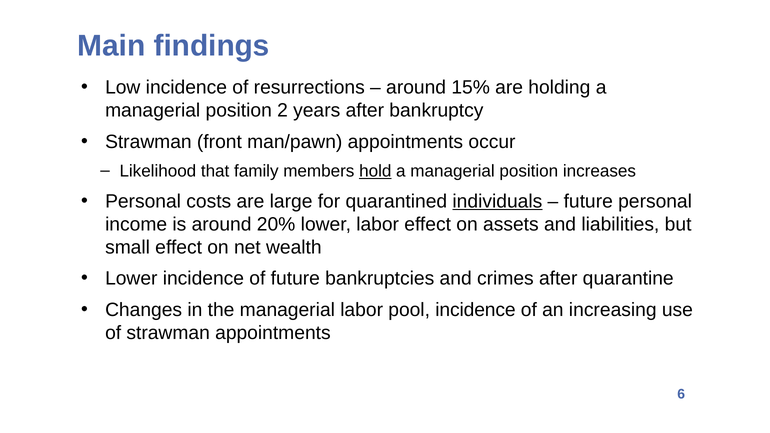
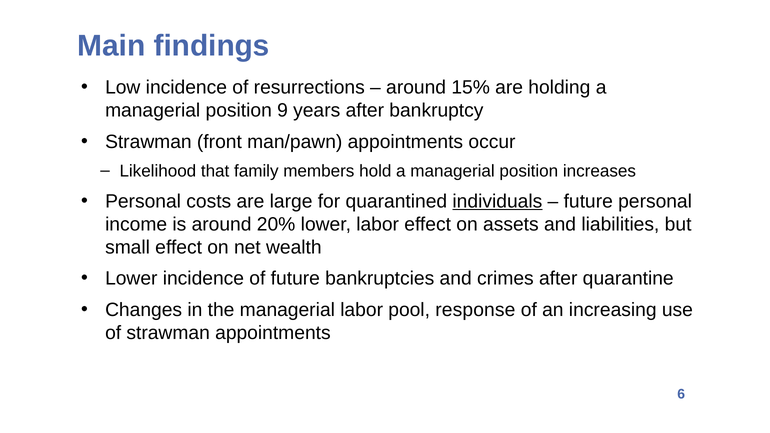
2: 2 -> 9 (283, 111)
hold underline: present -> none (375, 171)
pool incidence: incidence -> response (475, 310)
